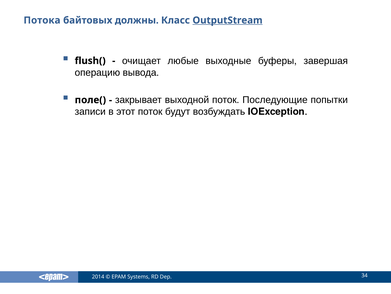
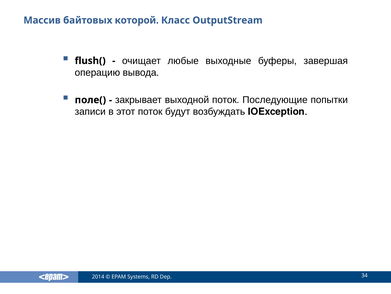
Потока: Потока -> Массив (42, 20)
должны: должны -> которой (137, 20)
OutputStream underline: present -> none (228, 20)
